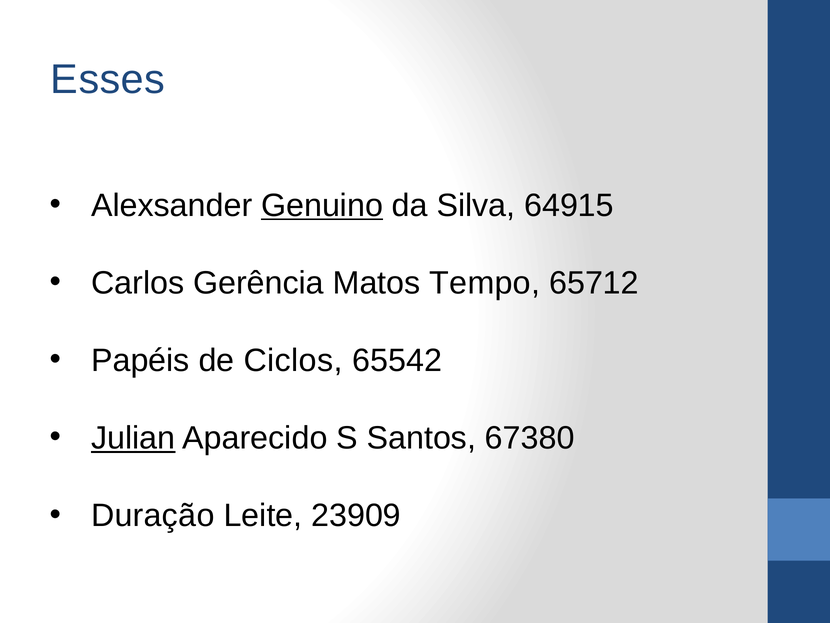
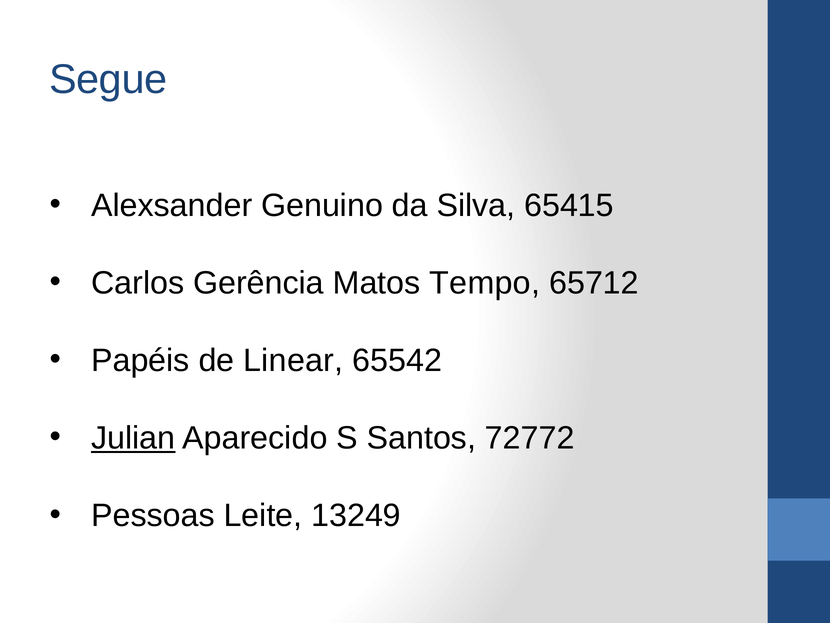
Esses: Esses -> Segue (108, 80)
Genuino underline: present -> none (322, 205)
64915: 64915 -> 65415 (569, 205)
Ciclos: Ciclos -> Linear (293, 360)
67380: 67380 -> 72772 (530, 438)
Duração: Duração -> Pessoas (153, 515)
23909: 23909 -> 13249 (356, 515)
